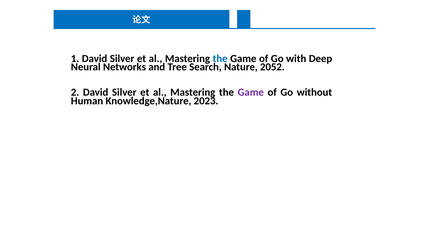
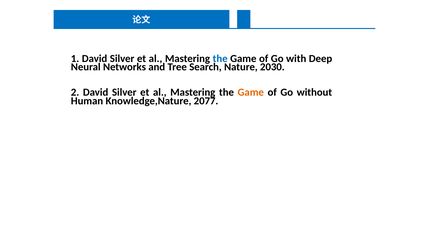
2052: 2052 -> 2030 (272, 67)
Game colour: purple -> orange (251, 93)
2023: 2023 -> 2077 (206, 101)
